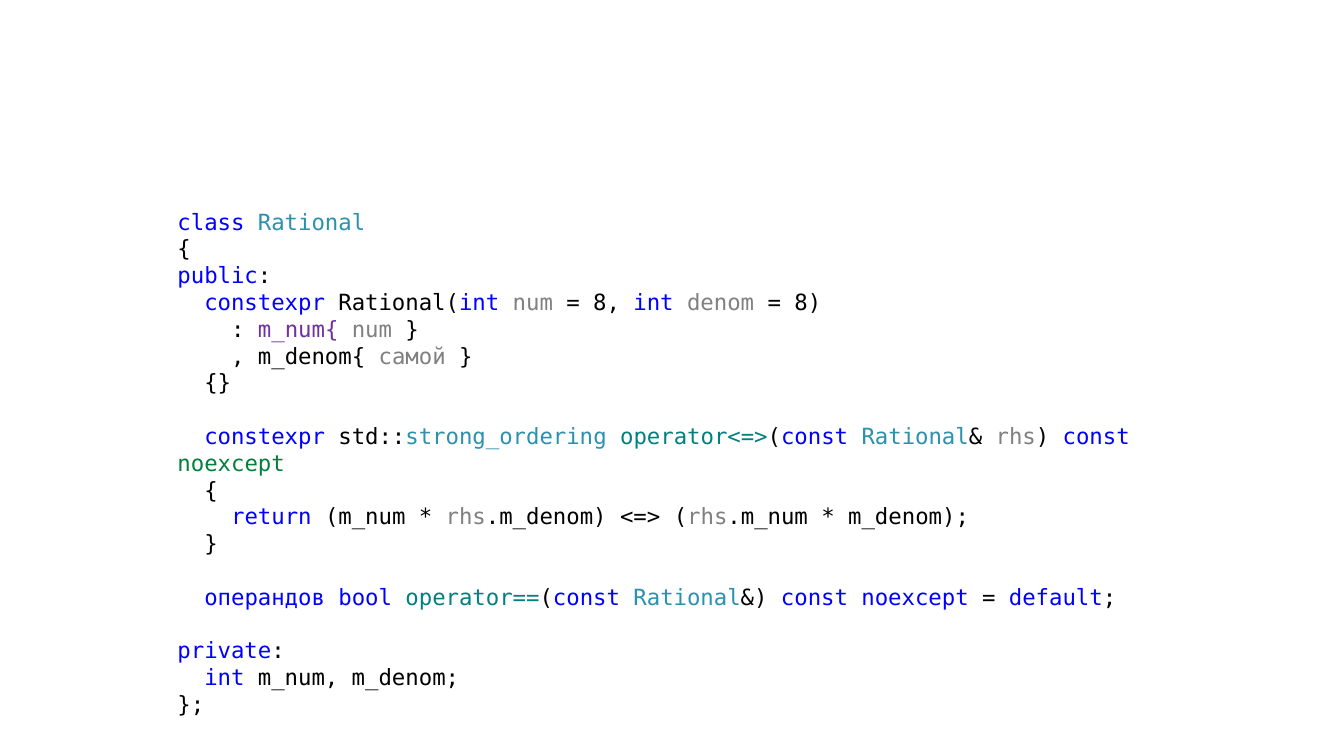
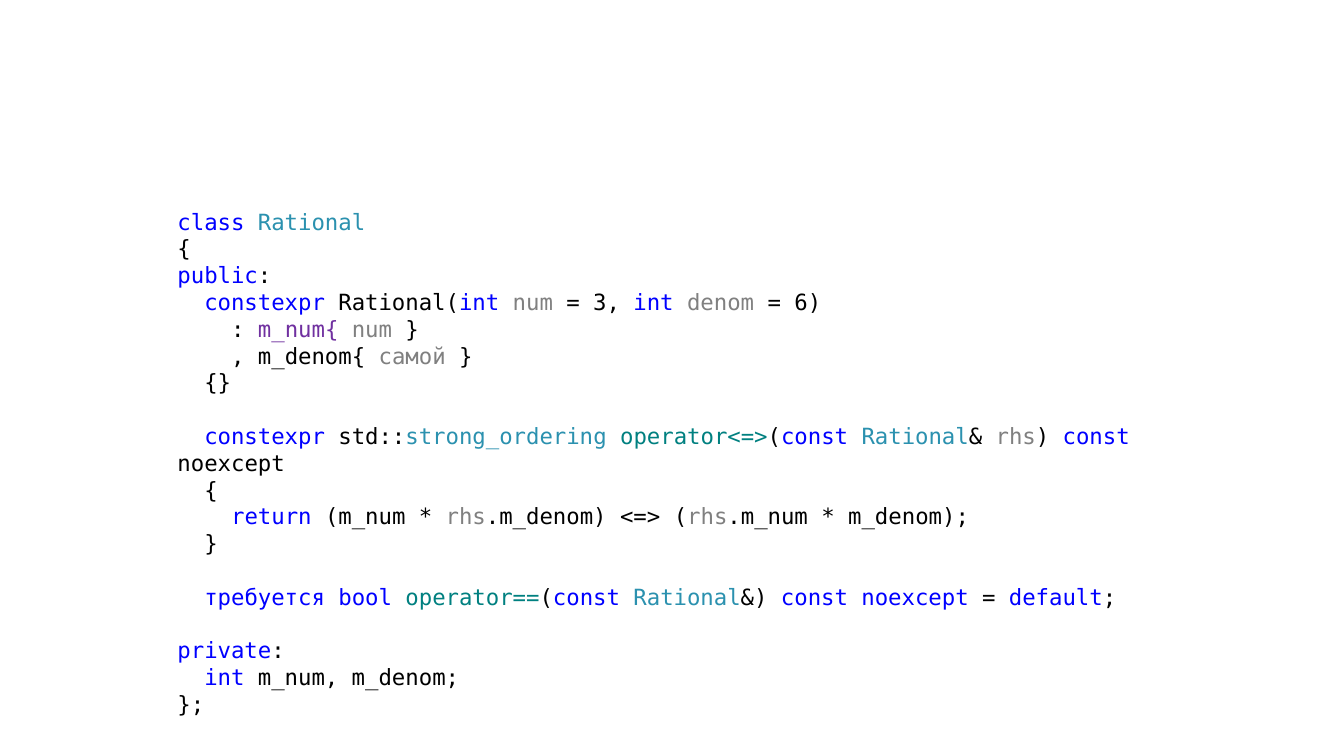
8: 8 -> 3 (607, 303)
8: 8 -> 6 (808, 303)
noexcept colour: green -> black (231, 464)
операндов: операндов -> требуется (265, 598)
